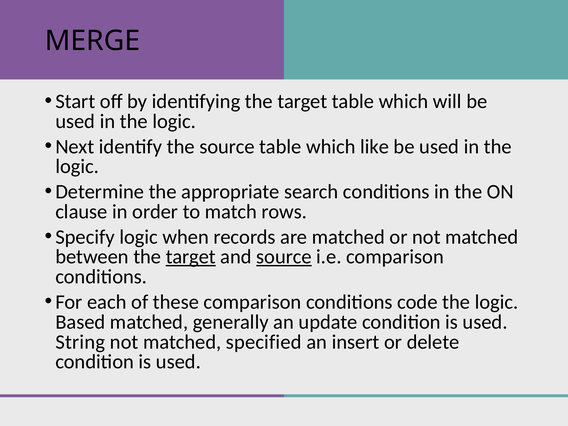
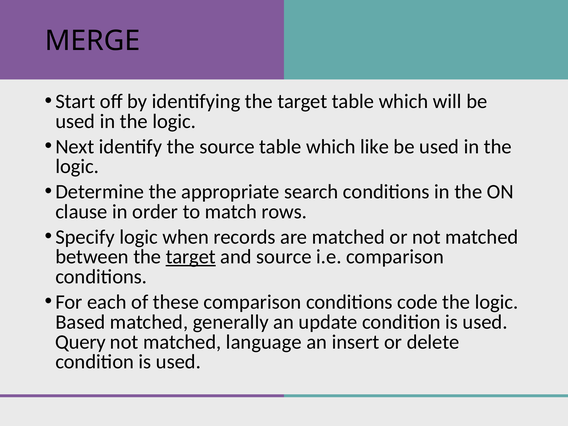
source underline: present -> none (284, 257)
String: String -> Query (80, 342)
specified: specified -> language (264, 342)
